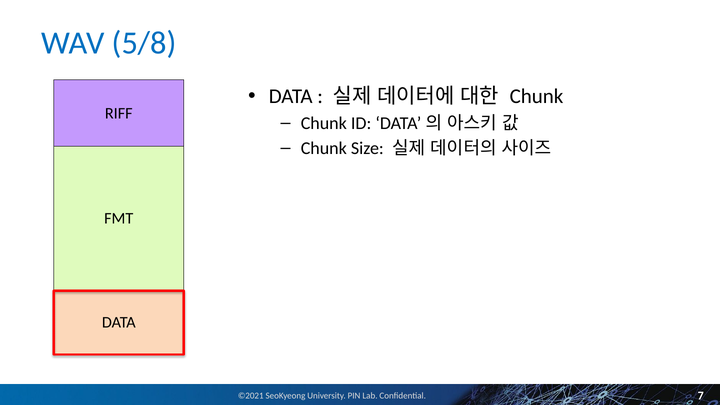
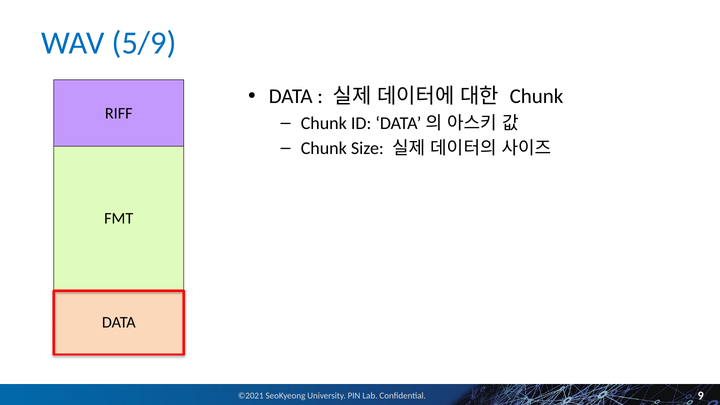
5/8: 5/8 -> 5/9 (144, 43)
7: 7 -> 9 (701, 396)
